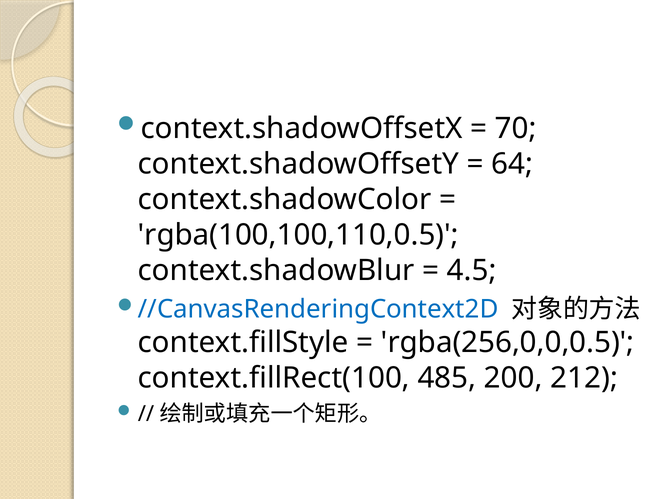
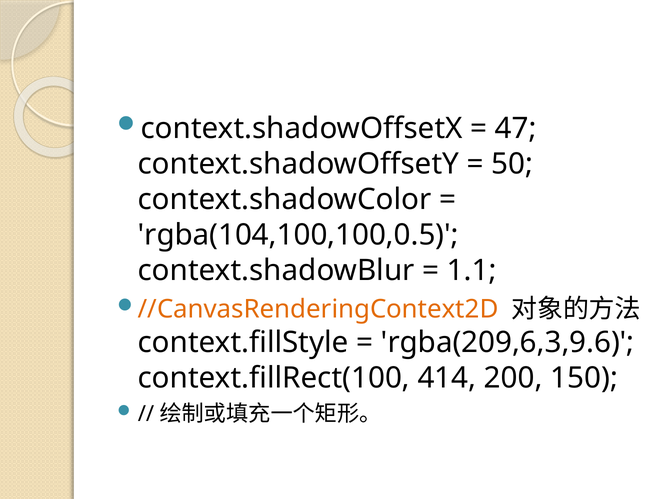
70: 70 -> 47 (516, 129)
64: 64 -> 50 (512, 164)
rgba(100,100,110,0.5: rgba(100,100,110,0.5 -> rgba(104,100,100,0.5 (298, 235)
4.5: 4.5 -> 1.1 (472, 271)
//CanvasRenderingContext2D colour: blue -> orange (318, 309)
rgba(256,0,0,0.5: rgba(256,0,0,0.5 -> rgba(209,6,3,9.6 (508, 343)
485: 485 -> 414 (447, 378)
212: 212 -> 150 (584, 378)
